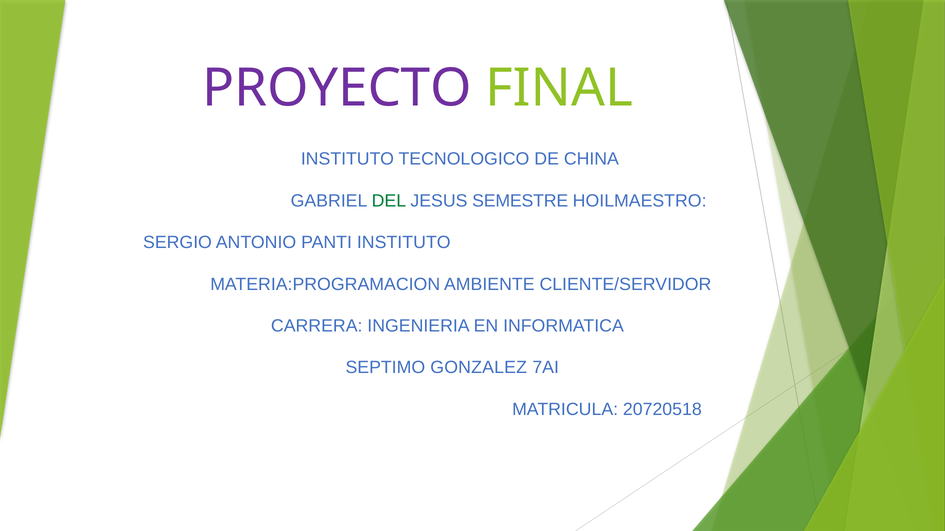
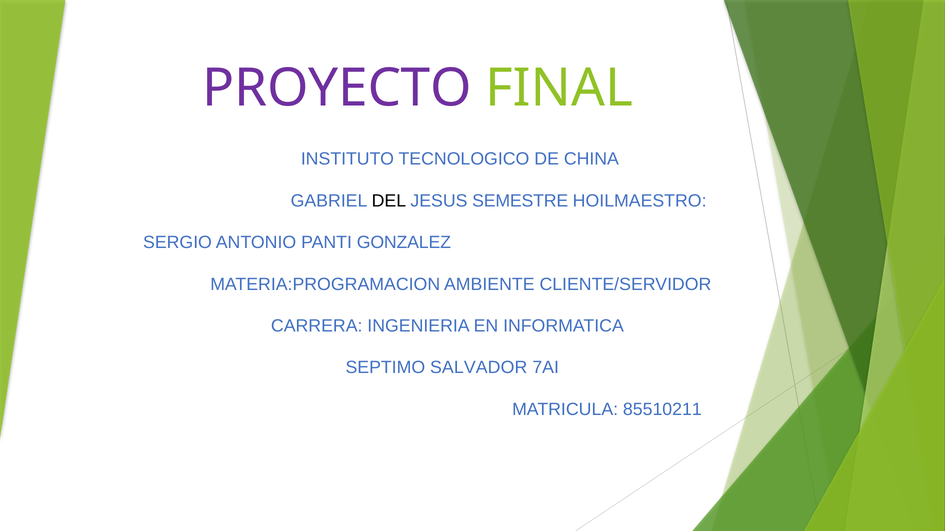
DEL colour: green -> black (389, 201)
PANTI INSTITUTO: INSTITUTO -> GONZALEZ (404, 243)
GONZALEZ: GONZALEZ -> SALVADOR (479, 368)
20720518: 20720518 -> 85510211 (662, 410)
